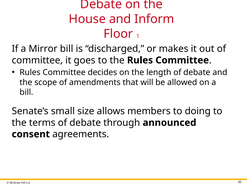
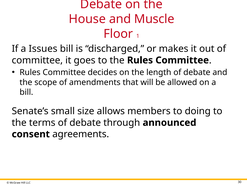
Inform: Inform -> Muscle (154, 19)
Mirror: Mirror -> Issues (43, 49)
